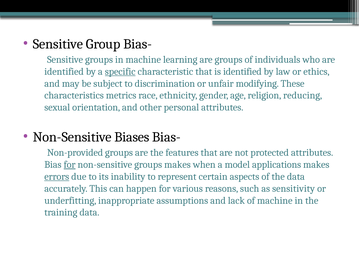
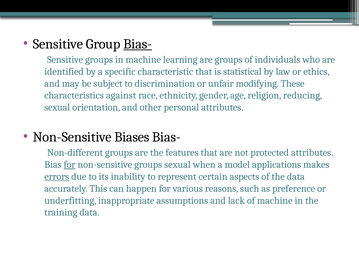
Bias- underline: none -> present (138, 44)
specific underline: present -> none (120, 72)
is identified: identified -> statistical (242, 72)
metrics: metrics -> against (121, 96)
Non-provided: Non-provided -> Non-different (75, 153)
groups makes: makes -> sexual (177, 165)
sensitivity: sensitivity -> preference (294, 189)
